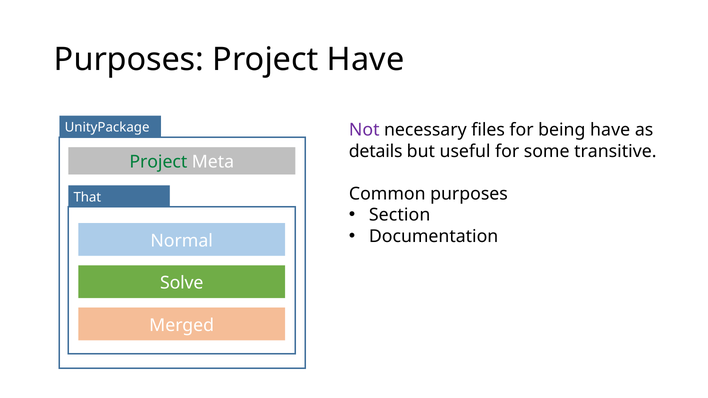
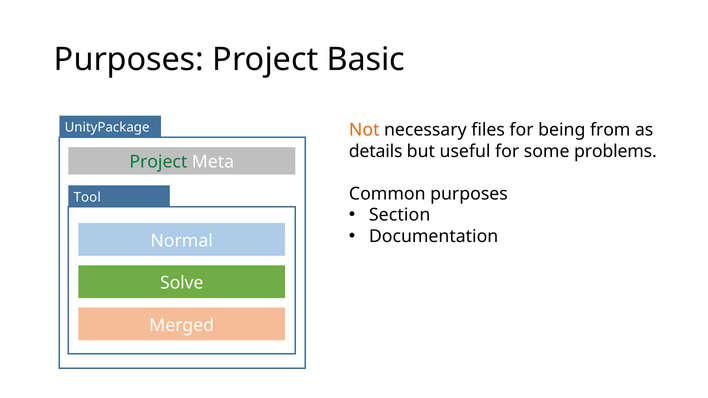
Project Have: Have -> Basic (366, 59)
Not colour: purple -> orange (364, 130)
being have: have -> from (610, 130)
transitive: transitive -> problems (615, 151)
That: That -> Tool (87, 197)
